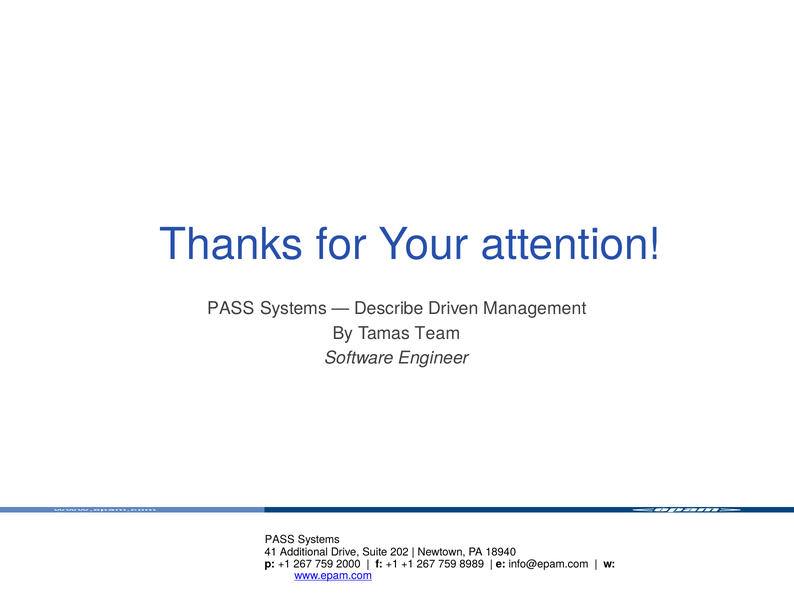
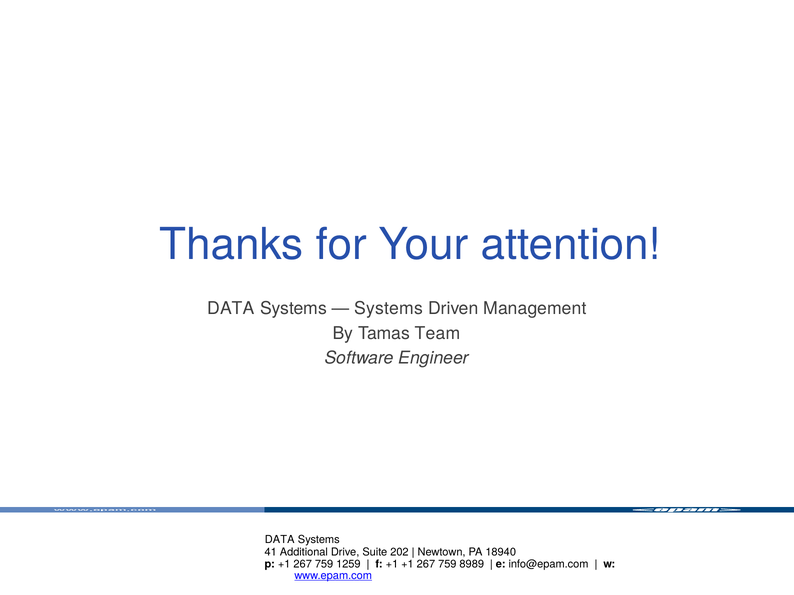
PASS: PASS -> DATA (231, 309)
Describe: Describe -> Systems (389, 309)
PASS: PASS -> DATA (280, 540)
2000: 2000 -> 1259 (348, 565)
